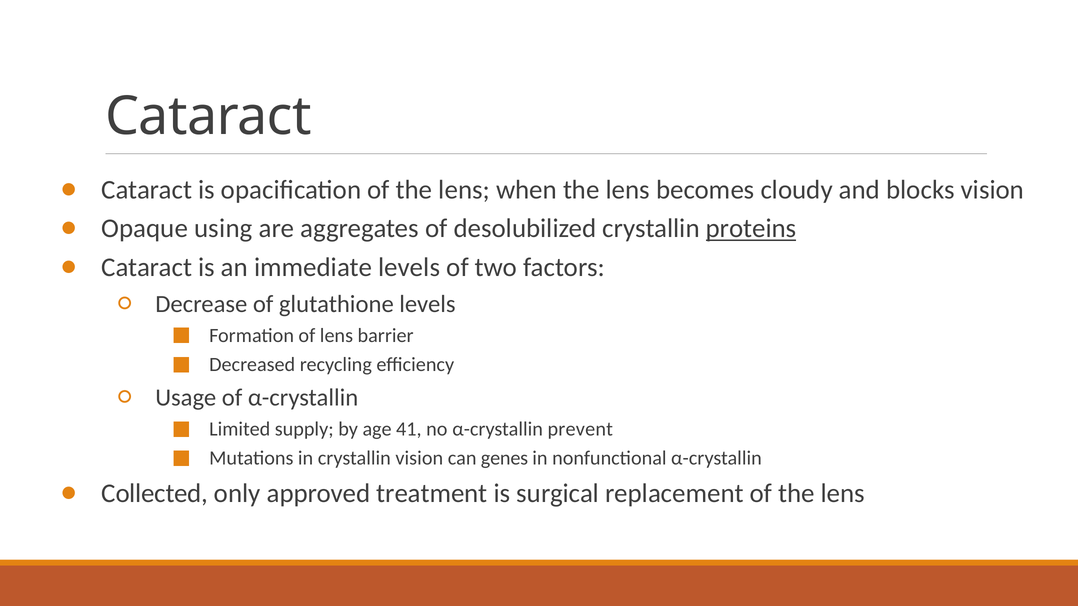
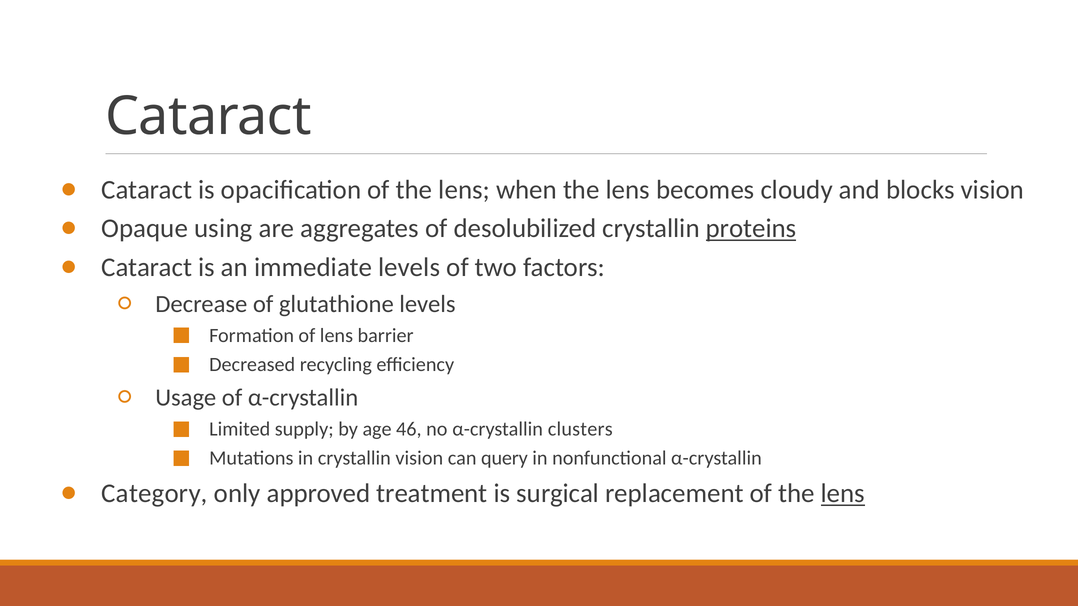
41: 41 -> 46 (409, 429)
prevent: prevent -> clusters (580, 429)
genes: genes -> query (504, 459)
Collected: Collected -> Category (155, 494)
lens underline: none -> present (843, 494)
